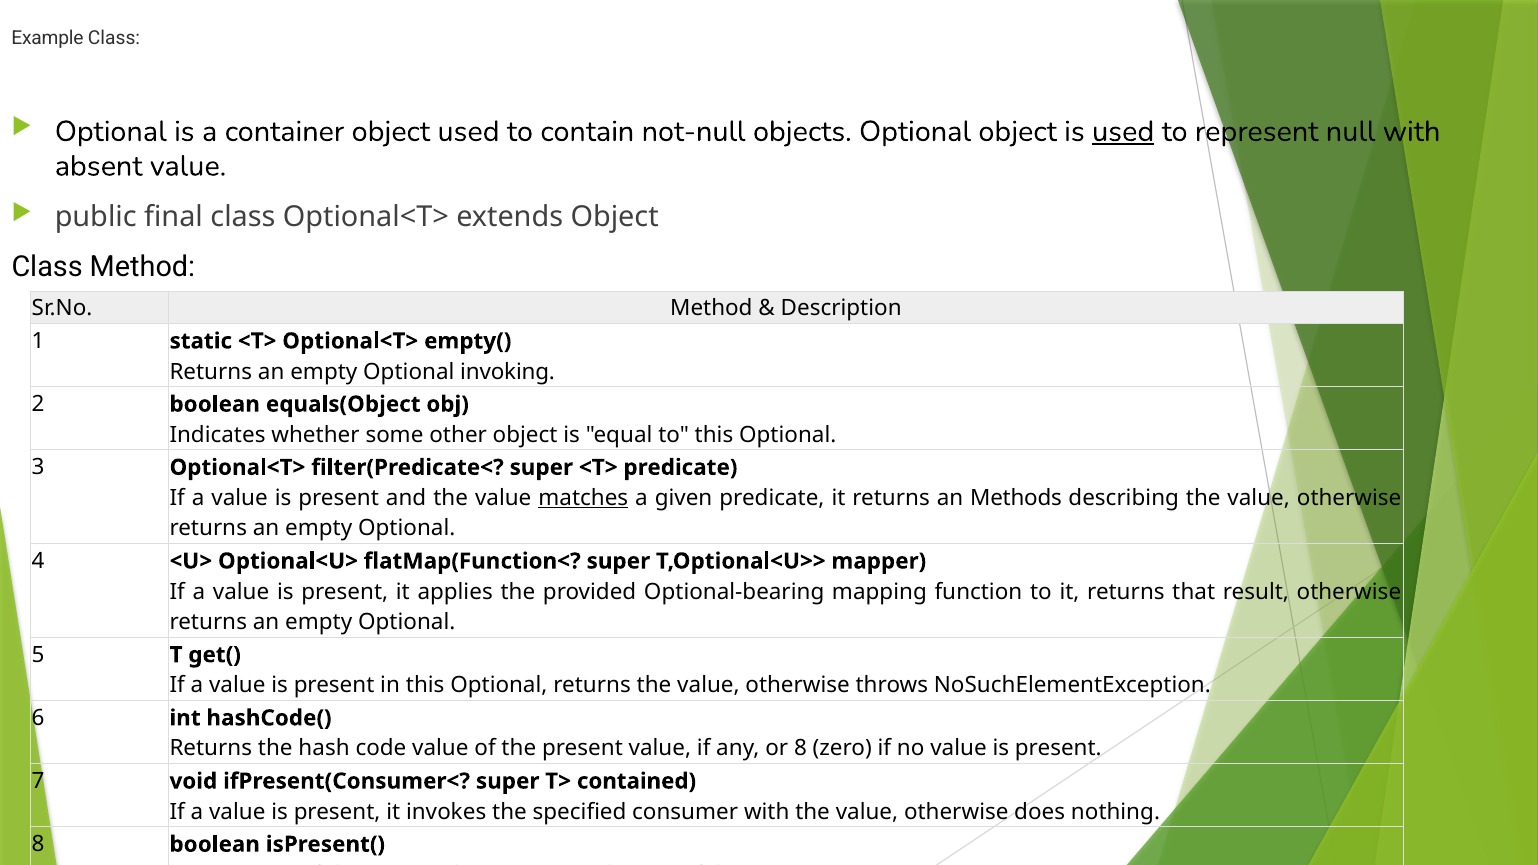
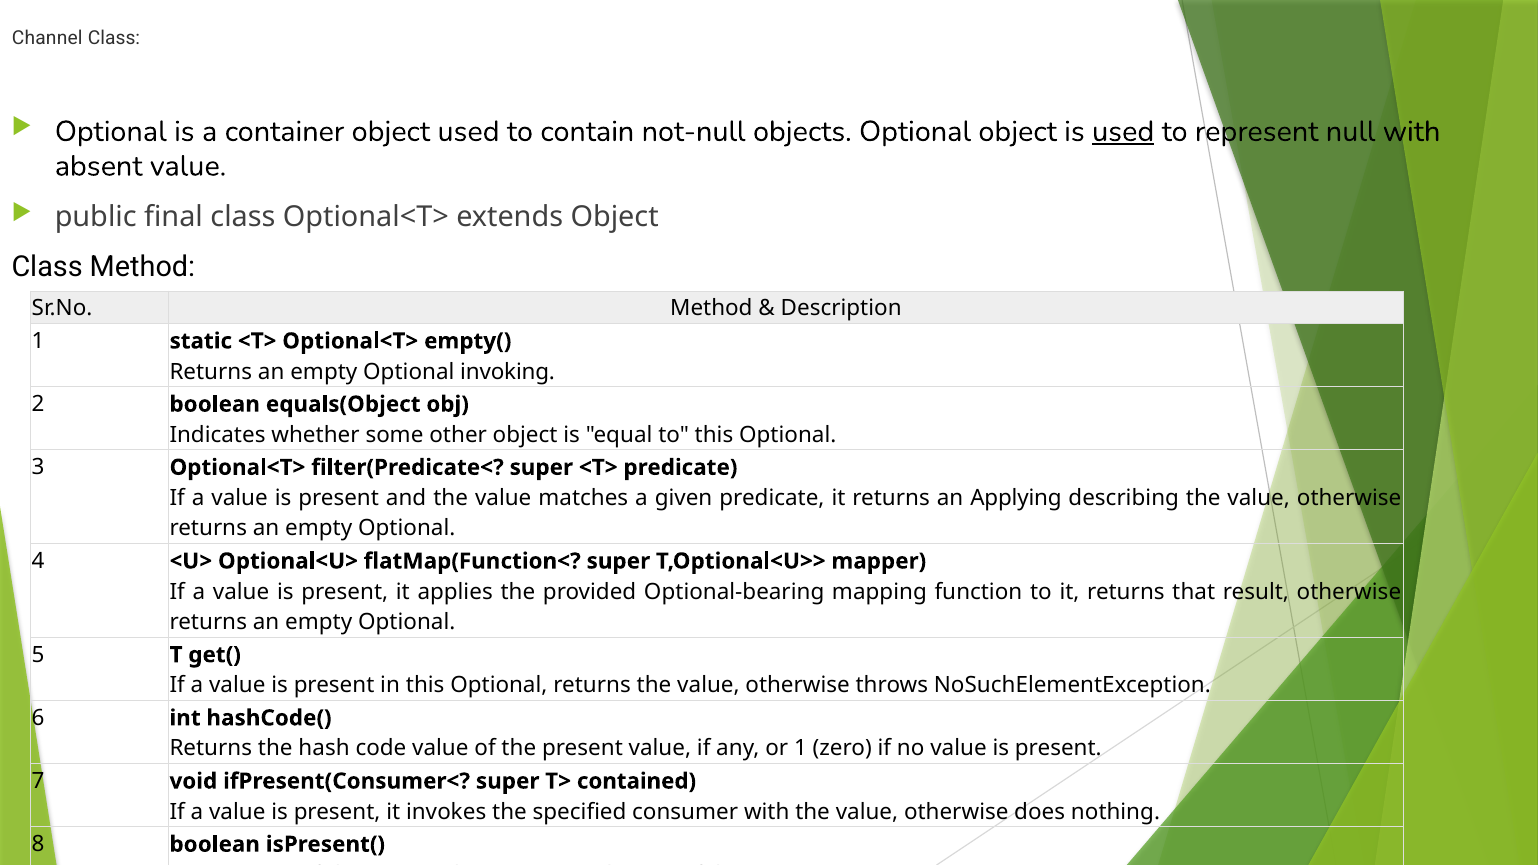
Example: Example -> Channel (47, 38)
matches underline: present -> none (583, 498)
Methods: Methods -> Applying (1016, 498)
or 8: 8 -> 1 (800, 749)
